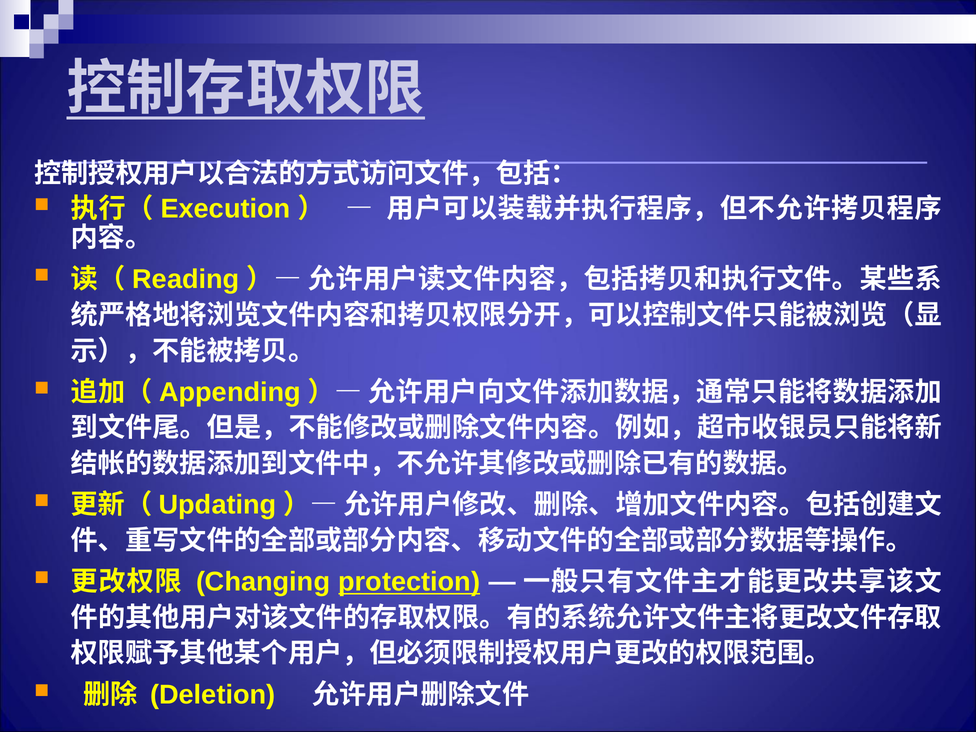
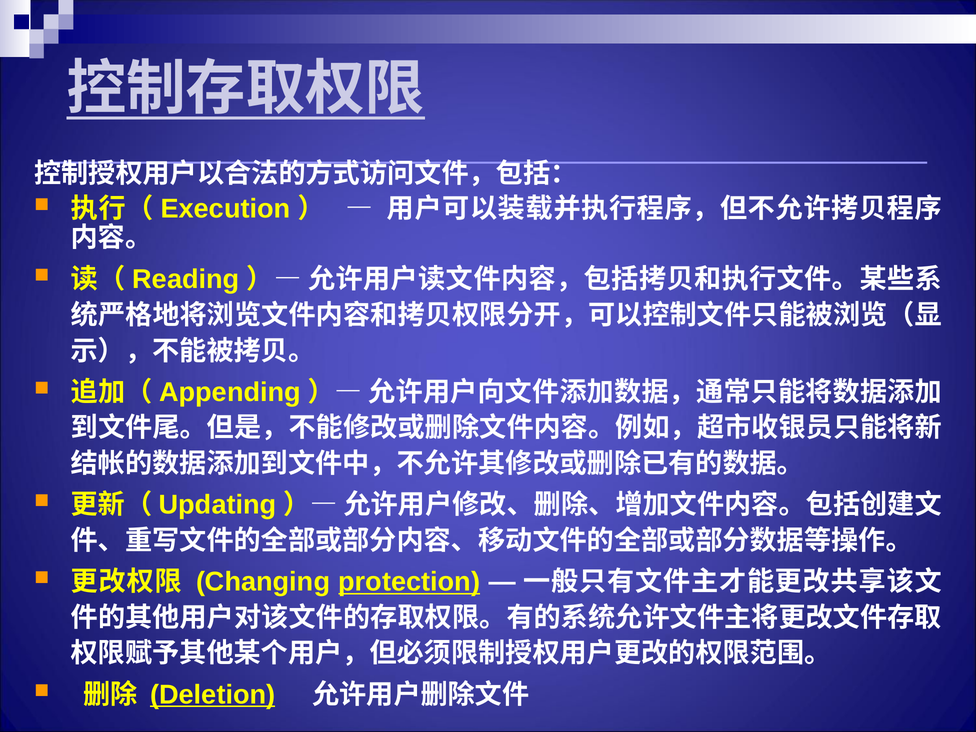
Deletion underline: none -> present (213, 695)
